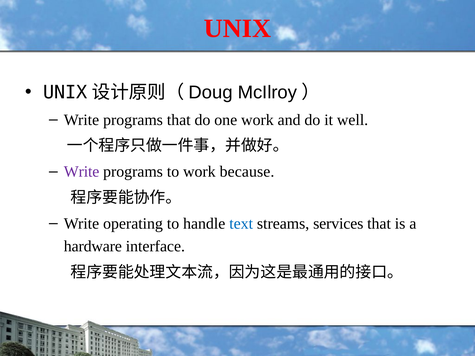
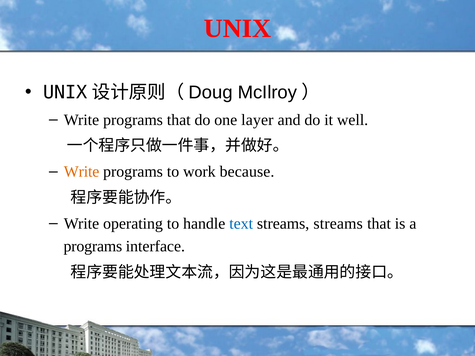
one work: work -> layer (257, 120)
Write colour: purple -> orange (82, 172)
streams services: services -> streams (338, 224)
hardware: hardware -> programs (93, 247)
